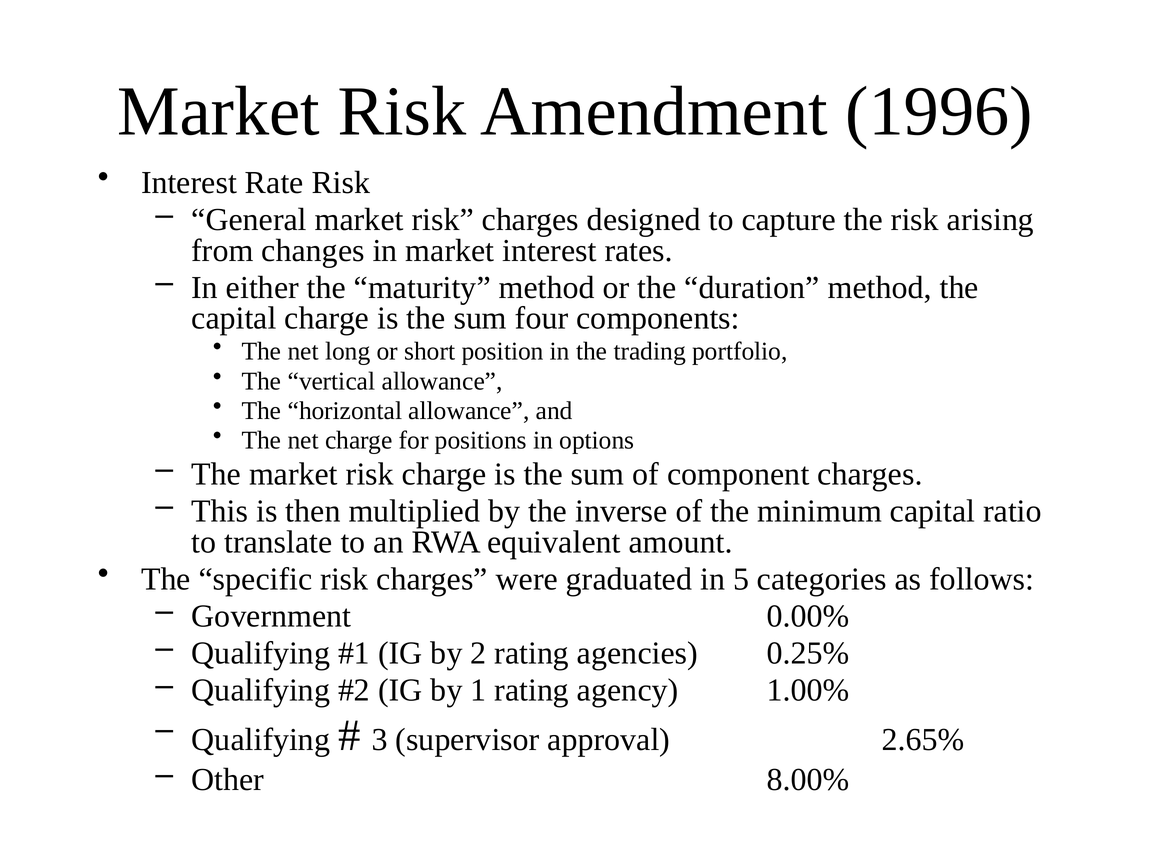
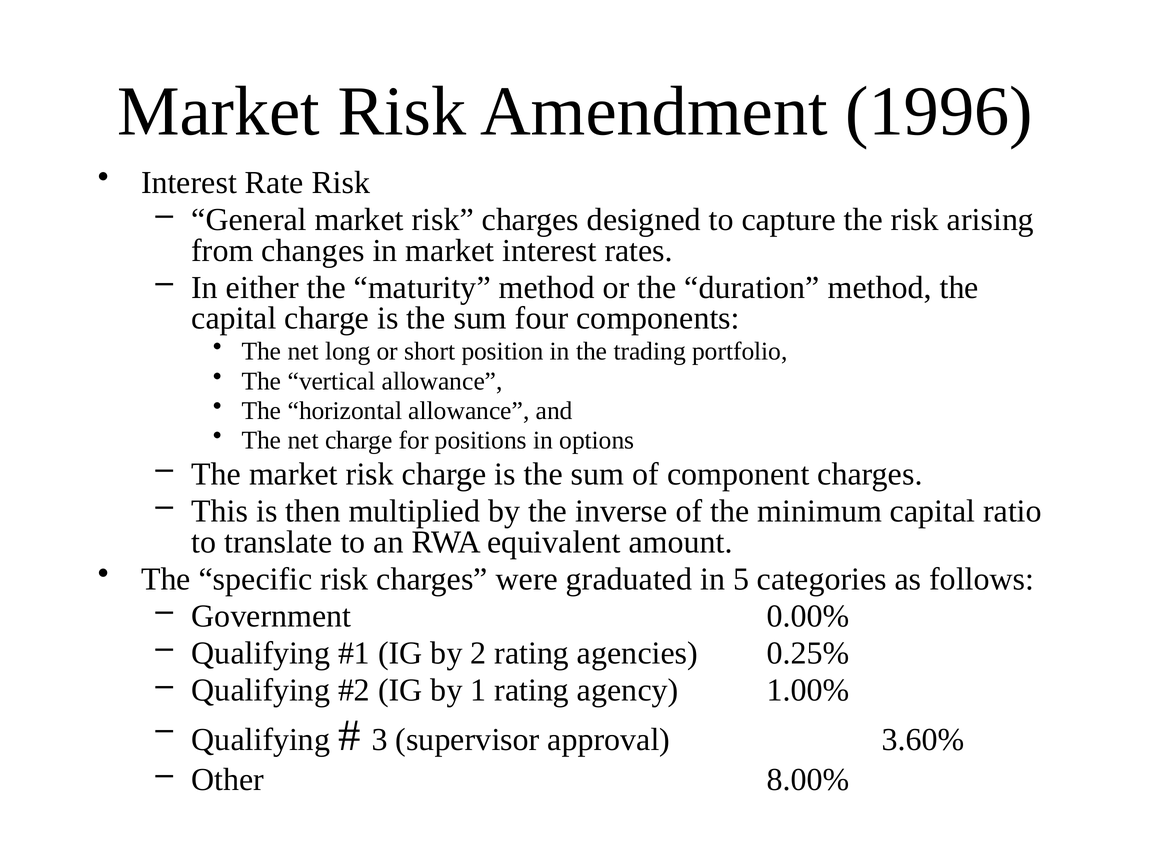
2.65%: 2.65% -> 3.60% (923, 740)
